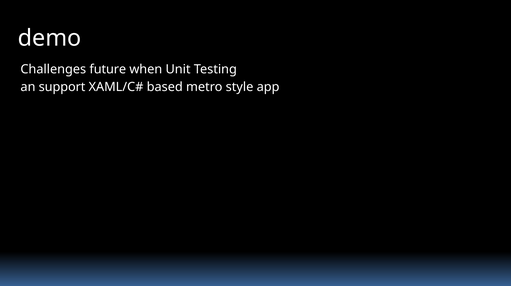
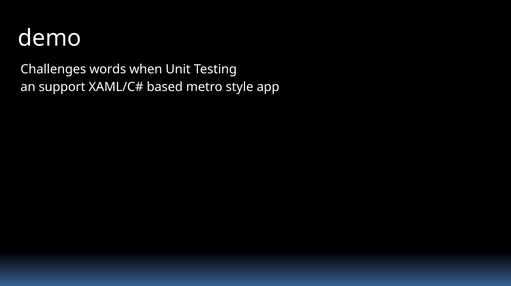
future: future -> words (108, 69)
